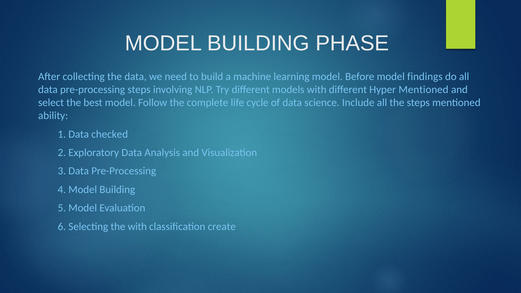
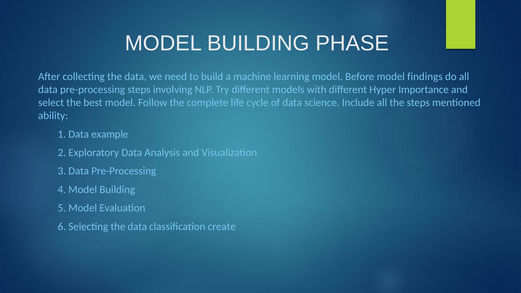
Hyper Mentioned: Mentioned -> Importance (424, 90)
checked: checked -> example (110, 134)
Selecting the with: with -> data (137, 226)
